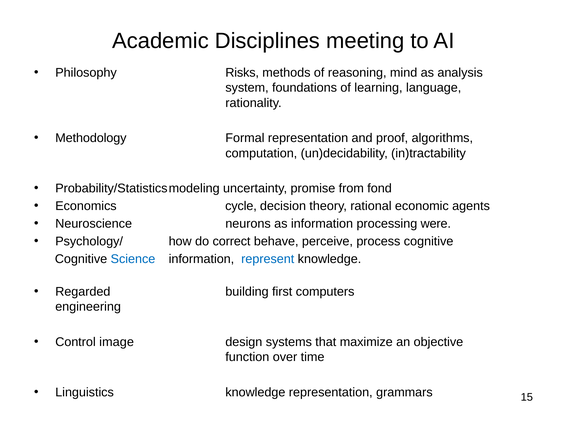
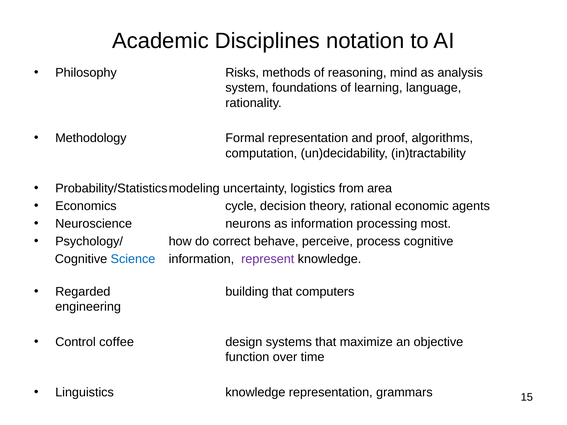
meeting: meeting -> notation (365, 41)
promise: promise -> logistics (313, 189)
fond: fond -> area (380, 189)
were: were -> most (436, 224)
represent colour: blue -> purple (268, 259)
building first: first -> that (282, 292)
image: image -> coffee (117, 342)
